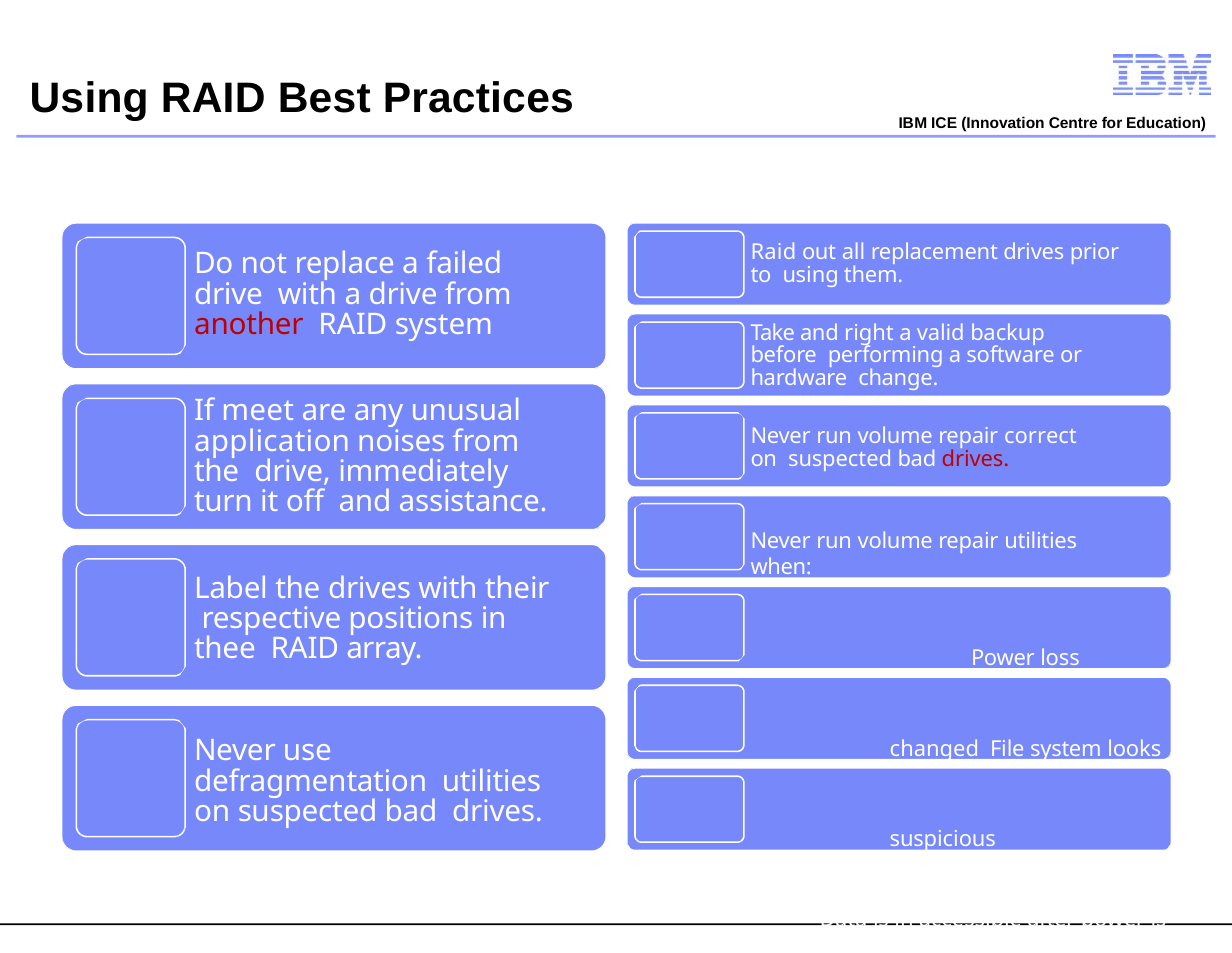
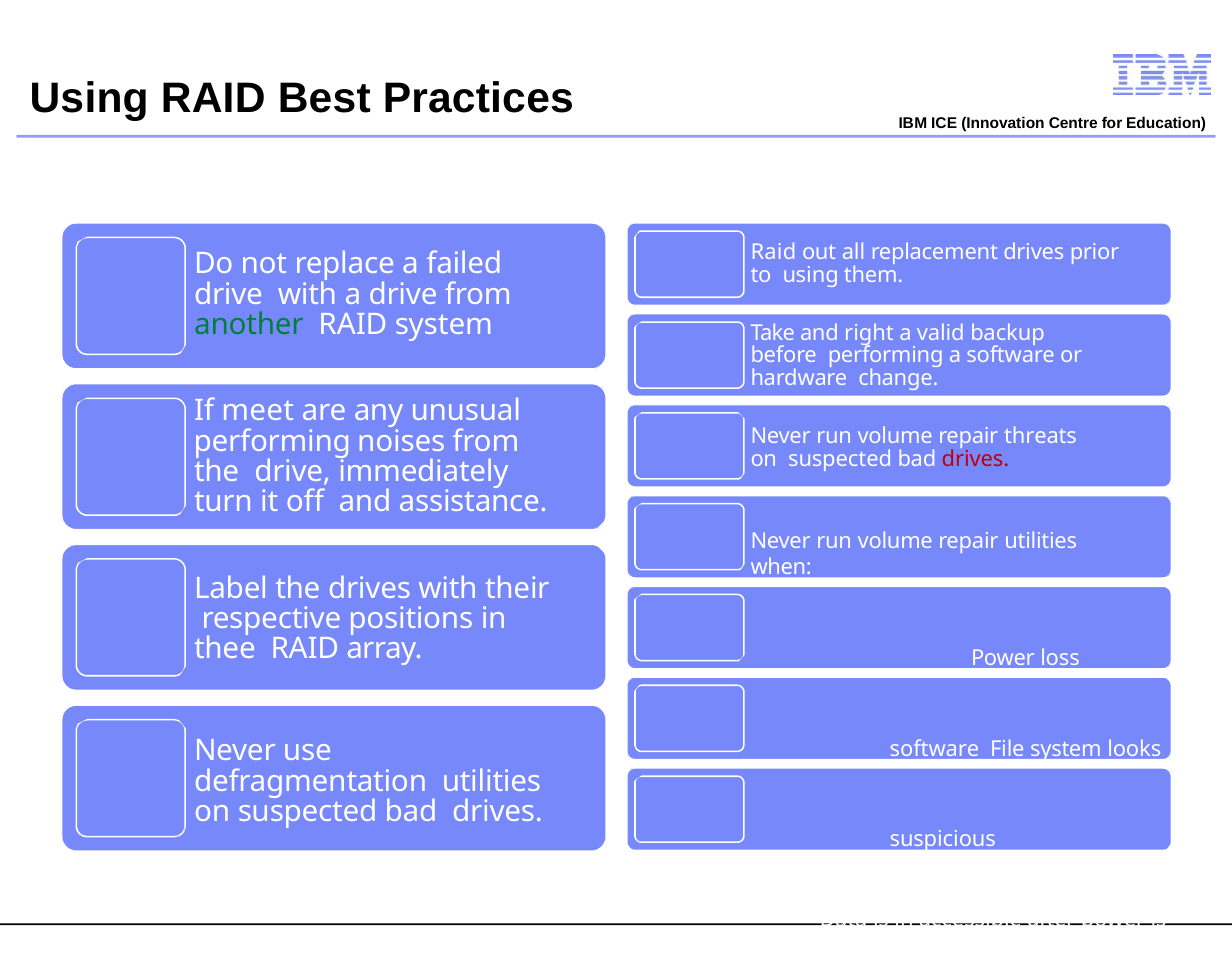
another colour: red -> green (249, 325)
correct: correct -> threats (1041, 437)
application: application -> performing (272, 441)
changed: changed -> software (934, 749)
